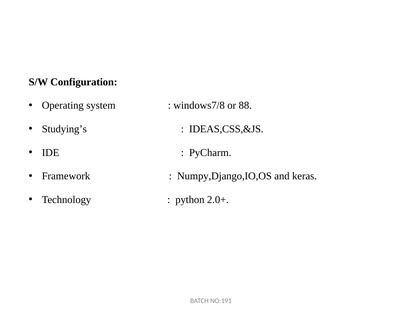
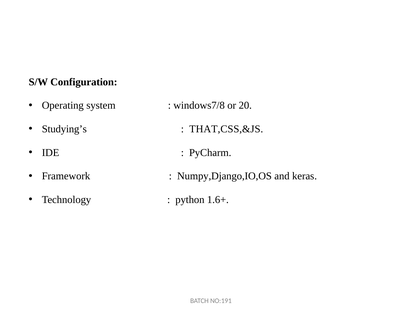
88: 88 -> 20 (245, 105)
IDEAS,CSS,&JS: IDEAS,CSS,&JS -> THAT,CSS,&JS (226, 129)
2.0+: 2.0+ -> 1.6+ (218, 200)
